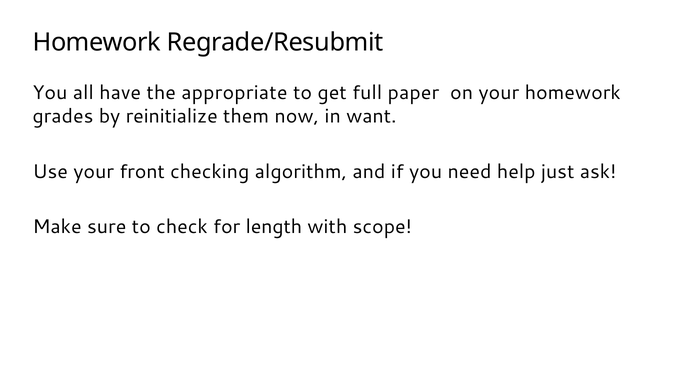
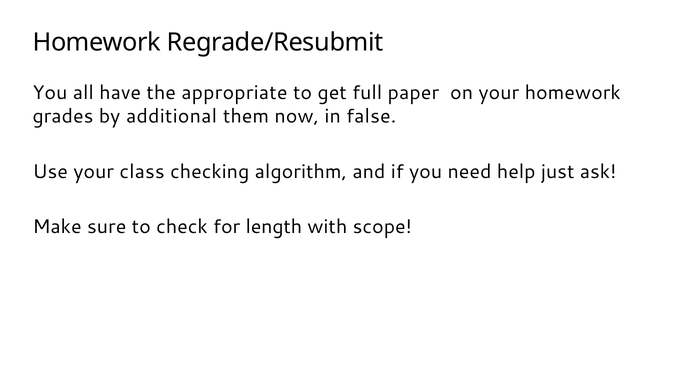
reinitialize: reinitialize -> additional (172, 116)
want: want -> false (371, 116)
front: front -> class (142, 172)
